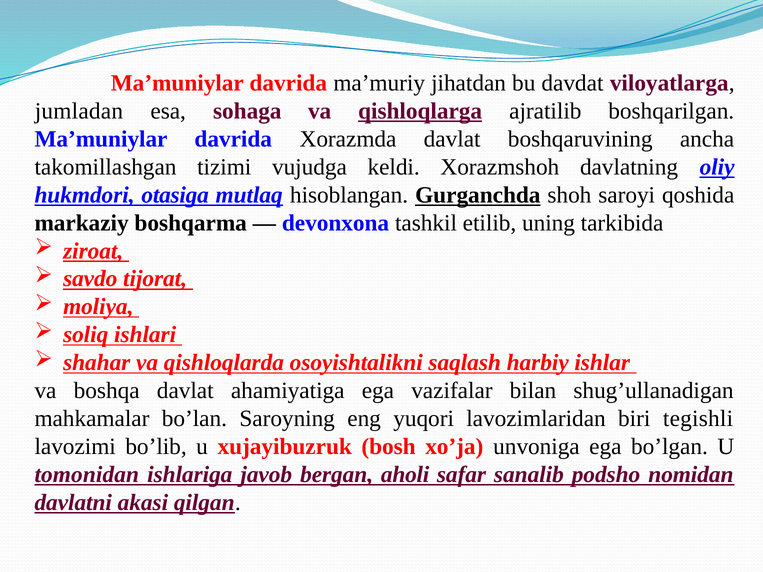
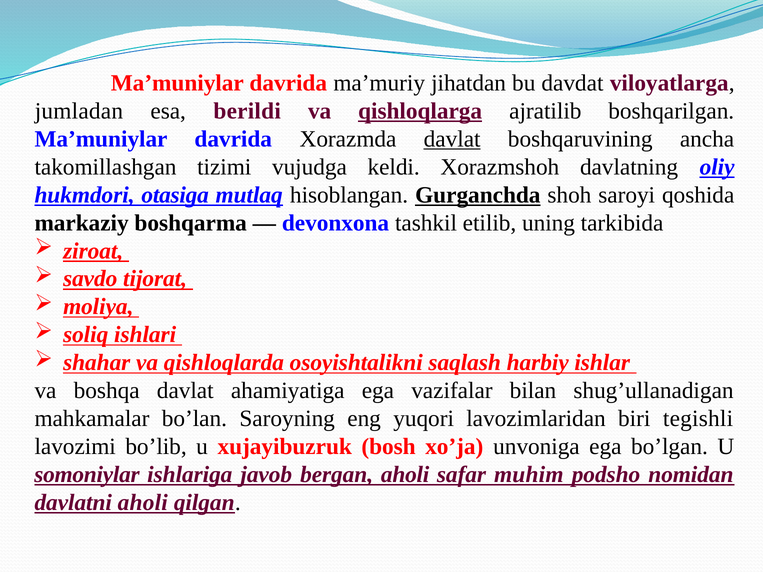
sohaga: sohaga -> bеrildi (247, 111)
davlat underline: none -> present (452, 139)
tomonidan: tomonidan -> somoniylar (87, 475)
sanalib: sanalib -> muhim (529, 475)
davlatni akasi: akasi -> aholi (143, 503)
